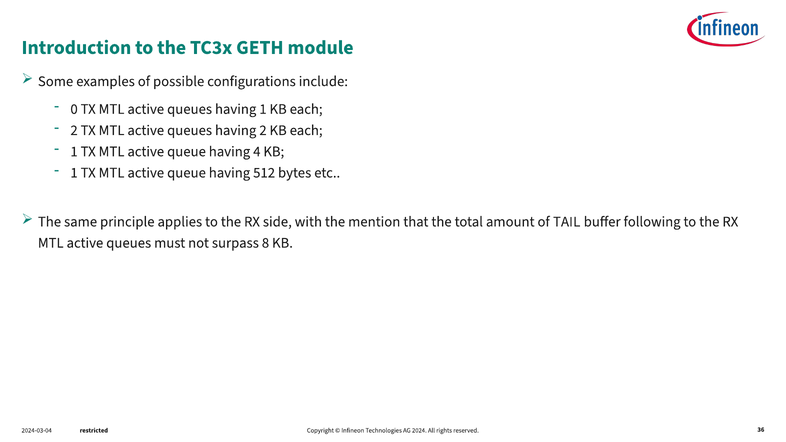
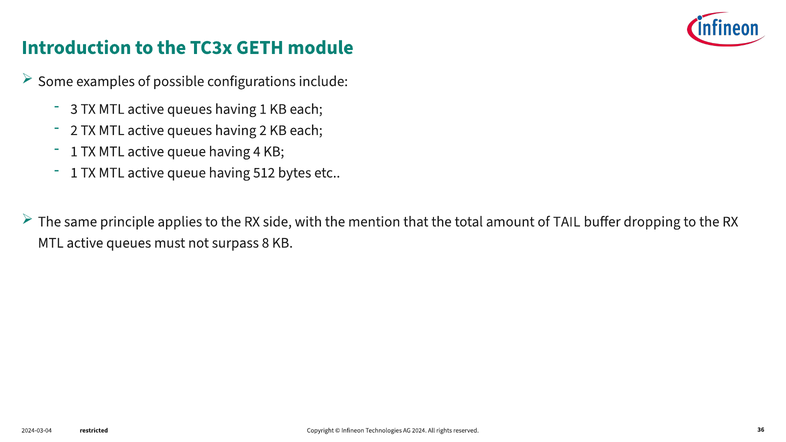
0: 0 -> 3 (74, 109)
following: following -> dropping (652, 222)
